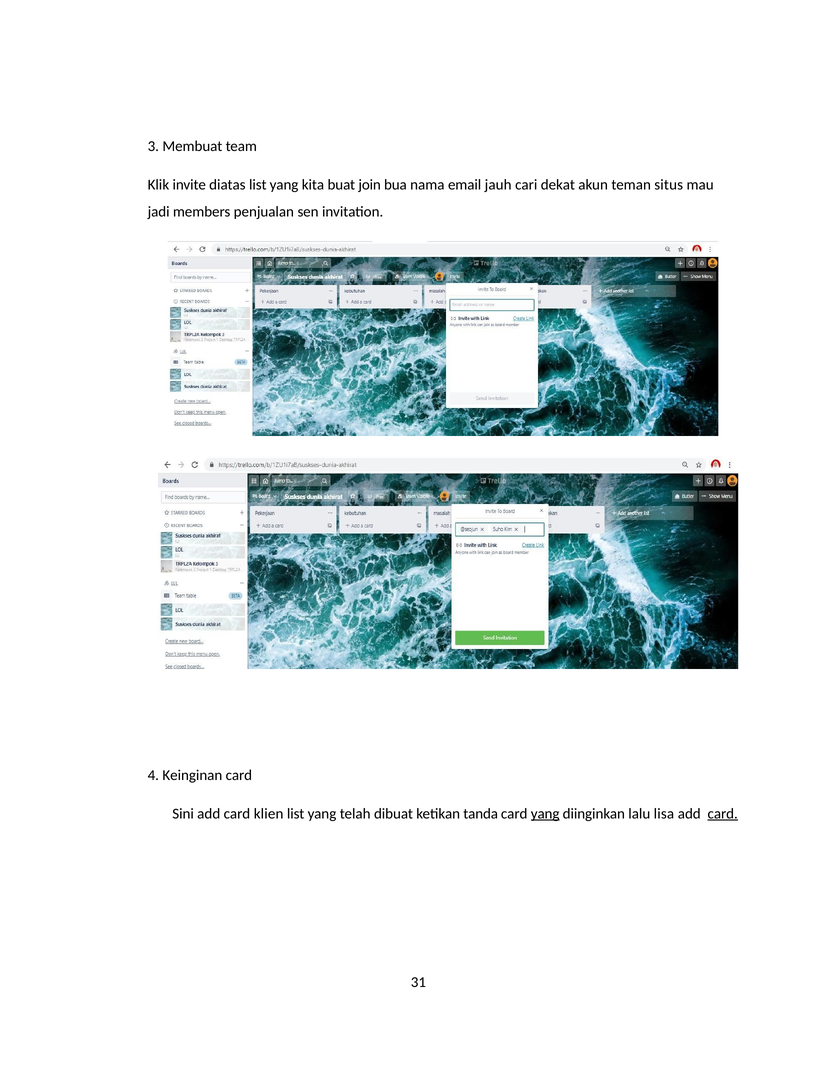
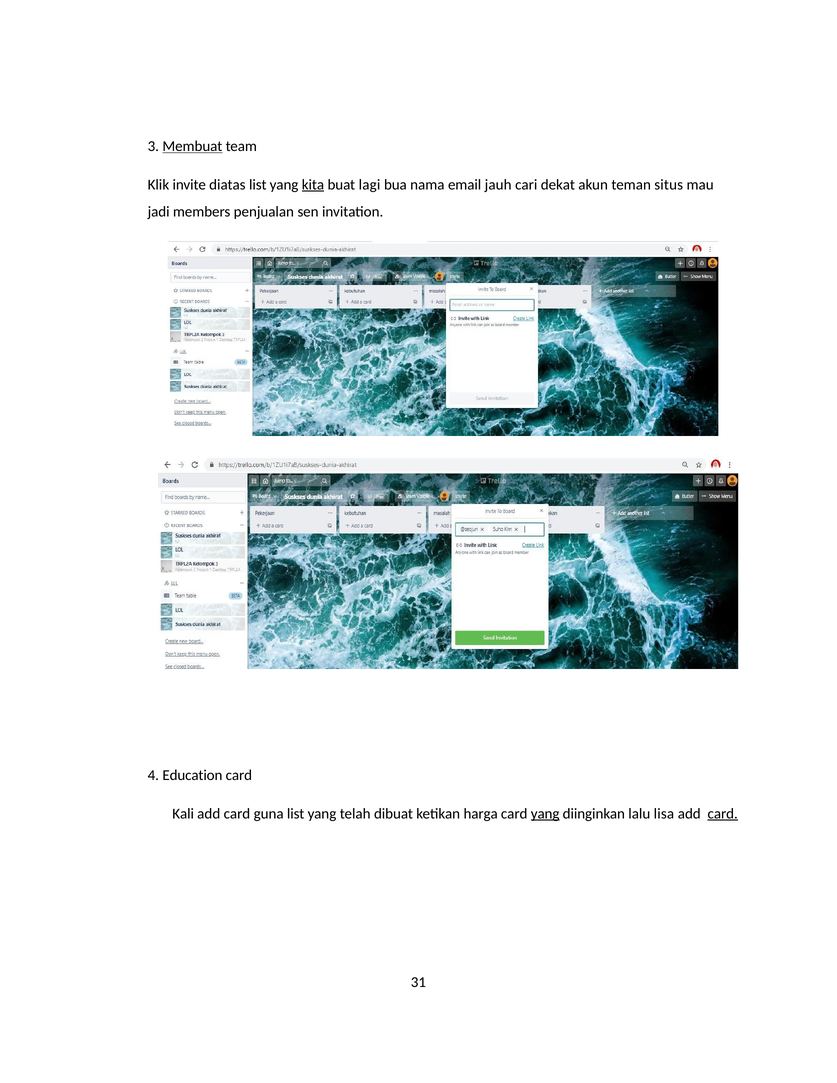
Membuat underline: none -> present (192, 146)
kita underline: none -> present (313, 185)
join: join -> lagi (370, 185)
Keinginan: Keinginan -> Education (192, 775)
Sini: Sini -> Kali (183, 814)
klien: klien -> guna (269, 814)
tanda: tanda -> harga (481, 814)
